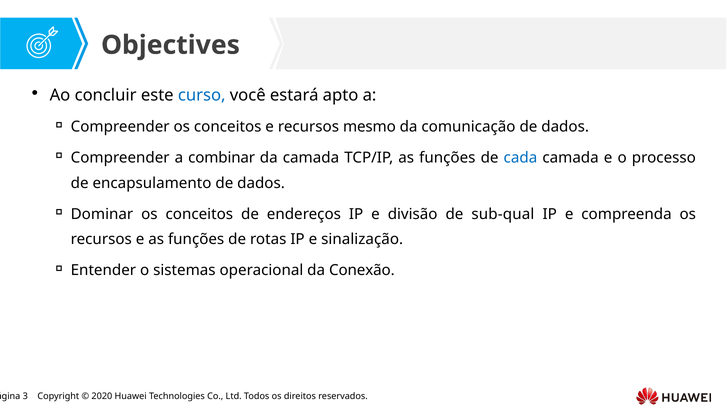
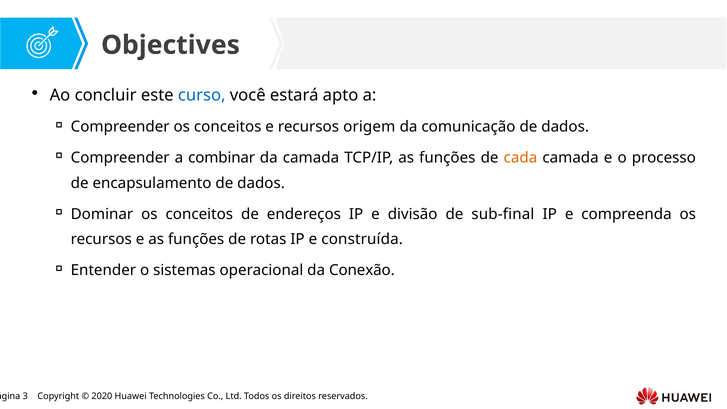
mesmo: mesmo -> origem (369, 127)
cada colour: blue -> orange (520, 158)
sub-qual: sub-qual -> sub-final (503, 214)
sinalização: sinalização -> construída (362, 239)
